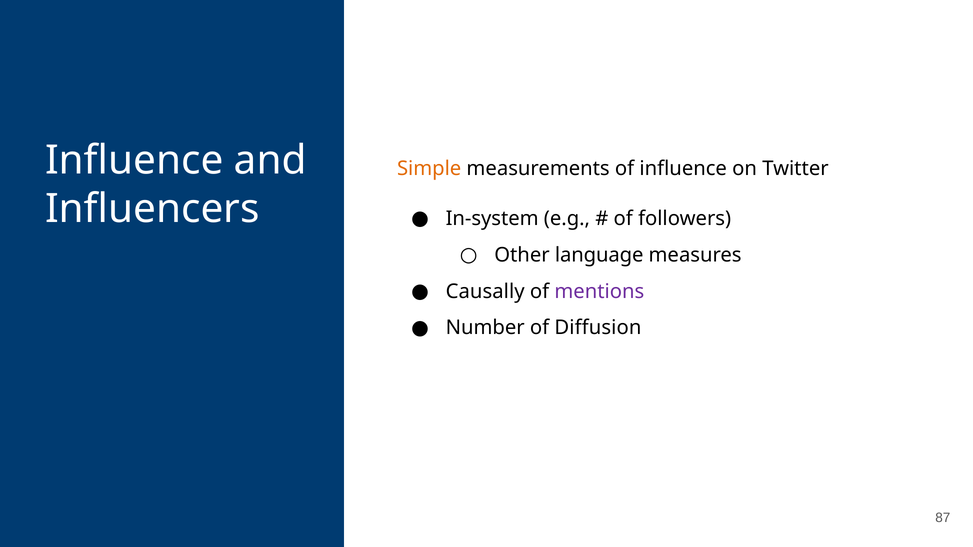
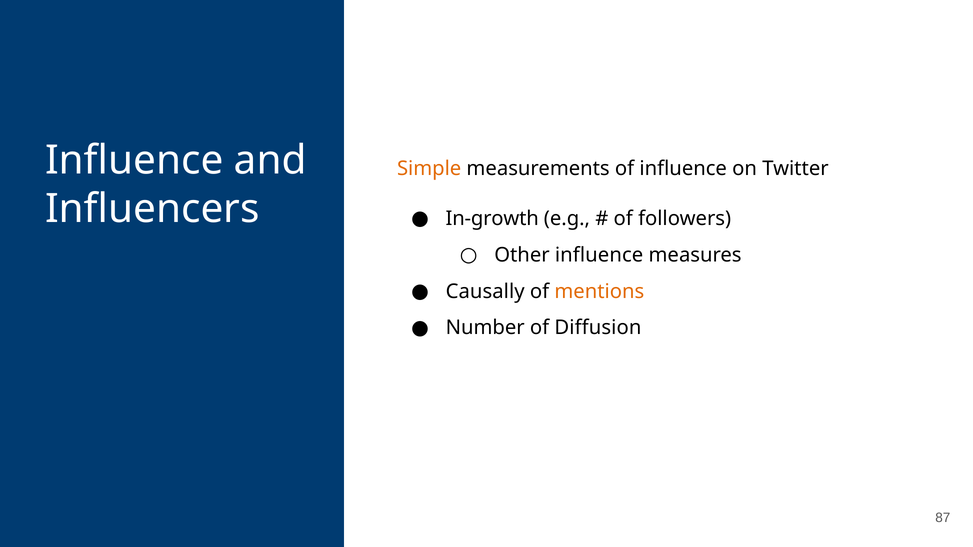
In-system: In-system -> In-growth (492, 219)
Other language: language -> influence (599, 255)
mentions colour: purple -> orange (599, 291)
